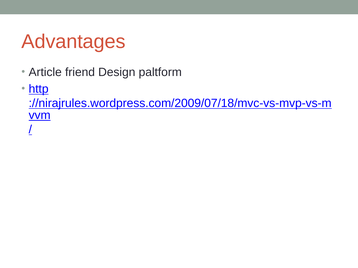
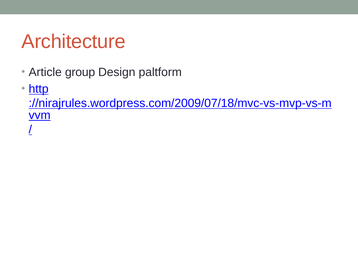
Advantages: Advantages -> Architecture (74, 42)
friend: friend -> group (80, 72)
